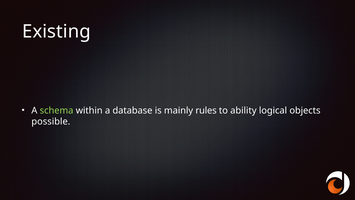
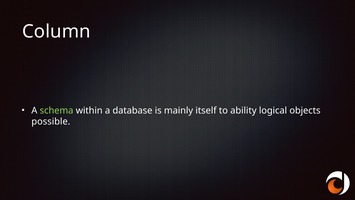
Existing: Existing -> Column (56, 31)
rules: rules -> itself (206, 110)
